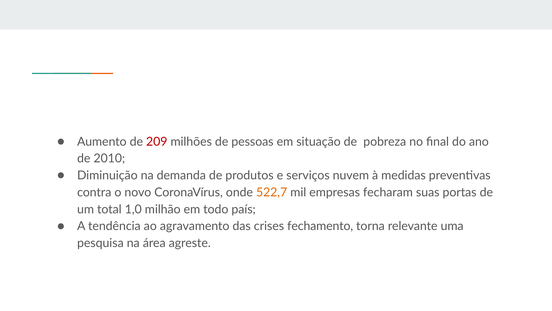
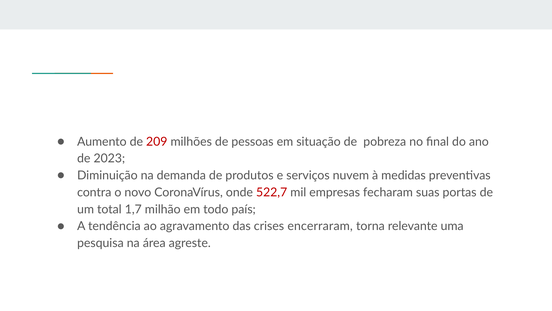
2010: 2010 -> 2023 (109, 158)
522,7 colour: orange -> red (272, 192)
1,0: 1,0 -> 1,7 (133, 209)
fechamento: fechamento -> encerraram (320, 226)
